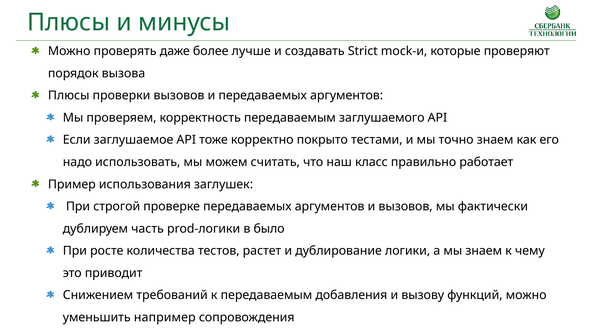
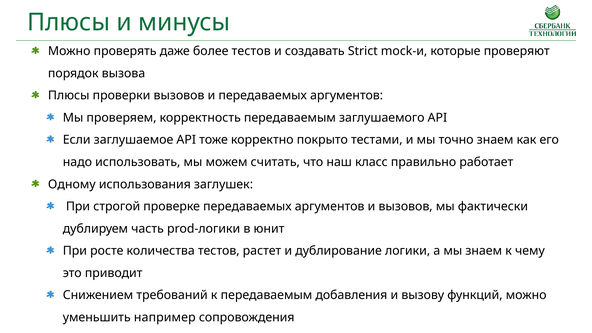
более лучше: лучше -> тестов (251, 51)
Пример: Пример -> Одному (72, 184)
было: было -> юнит (269, 229)
